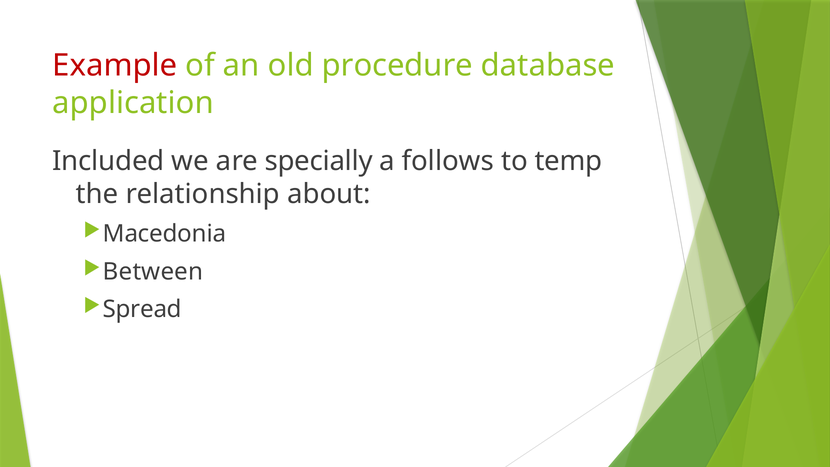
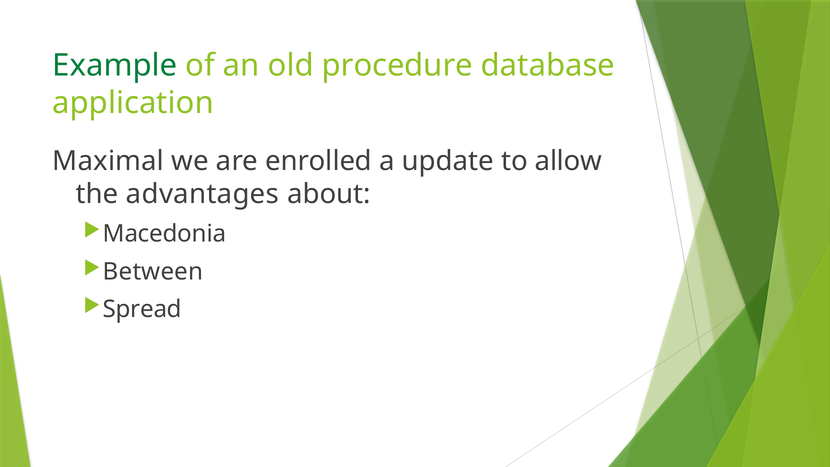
Example colour: red -> green (115, 65)
Included: Included -> Maximal (108, 161)
specially: specially -> enrolled (319, 161)
follows: follows -> update (448, 161)
temp: temp -> allow (568, 161)
relationship: relationship -> advantages (203, 194)
